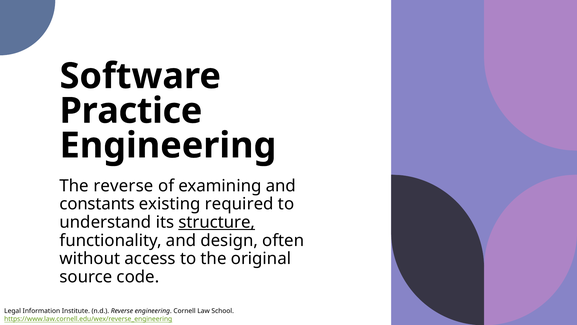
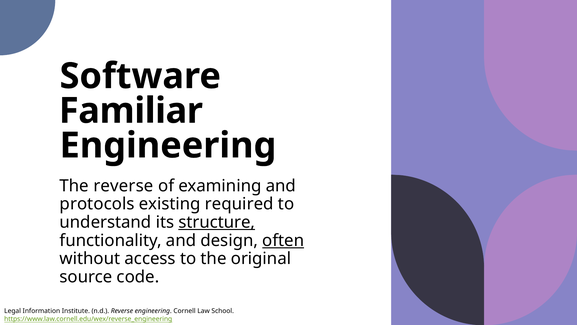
Practice: Practice -> Familiar (131, 111)
constants: constants -> protocols (97, 204)
often underline: none -> present (283, 240)
